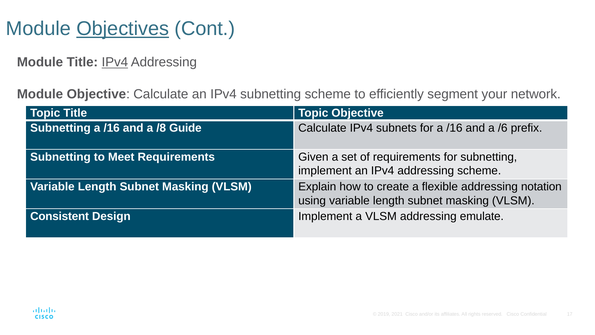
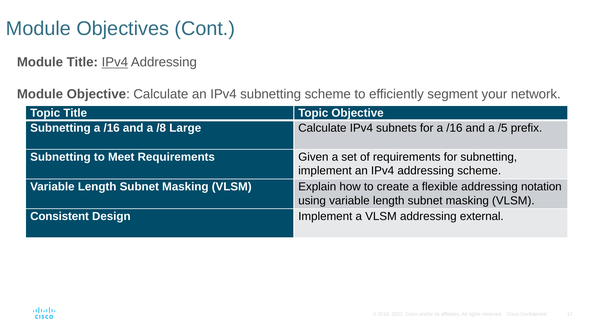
Objectives underline: present -> none (123, 29)
Guide: Guide -> Large (185, 128)
/6: /6 -> /5 (503, 128)
emulate: emulate -> external (482, 216)
